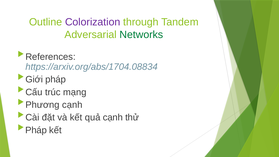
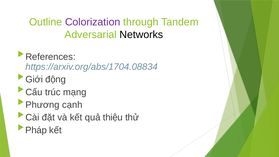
Networks colour: green -> black (141, 35)
Giới pháp: pháp -> động (56, 79)
quả cạnh: cạnh -> thiệu (113, 117)
